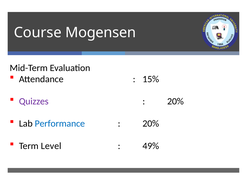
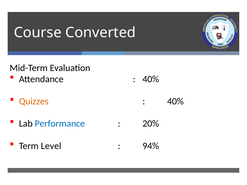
Mogensen: Mogensen -> Converted (101, 33)
15%: 15% -> 40% (151, 79)
Quizzes colour: purple -> orange (34, 101)
20%: 20% -> 40% (175, 101)
49%: 49% -> 94% (151, 146)
